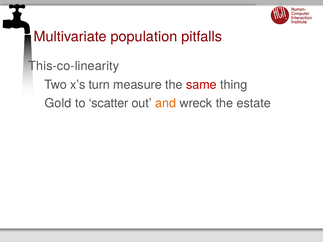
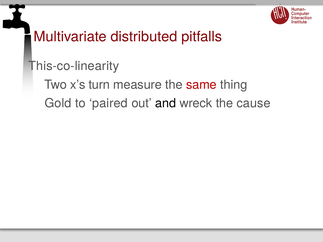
population: population -> distributed (144, 37)
scatter: scatter -> paired (108, 103)
and colour: orange -> black (166, 103)
estate: estate -> cause (254, 103)
